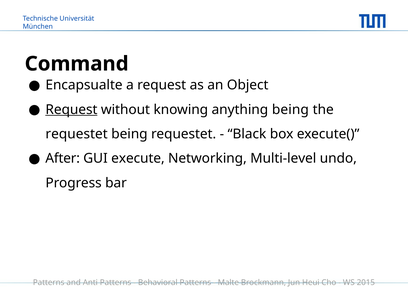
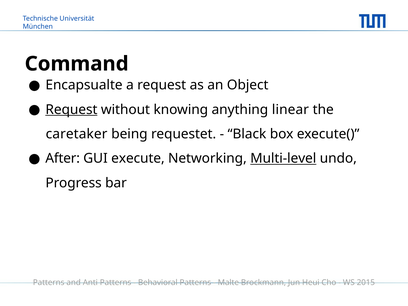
anything being: being -> linear (290, 110)
requestet: requestet -> caretaker (77, 134)
Multi-level underline: none -> present (283, 159)
